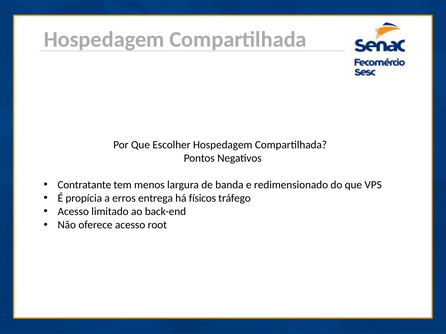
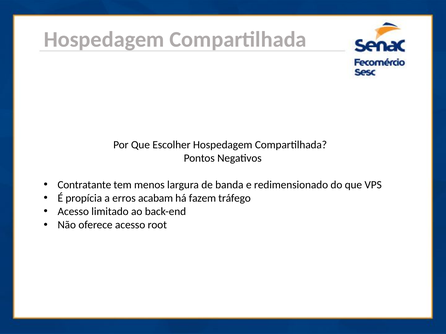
entrega: entrega -> acabam (156, 199)
físicos: físicos -> fazem (202, 199)
